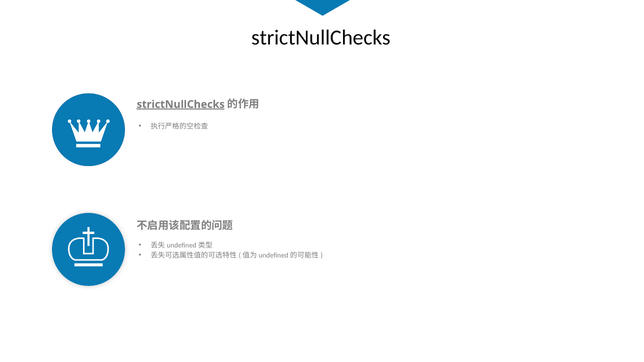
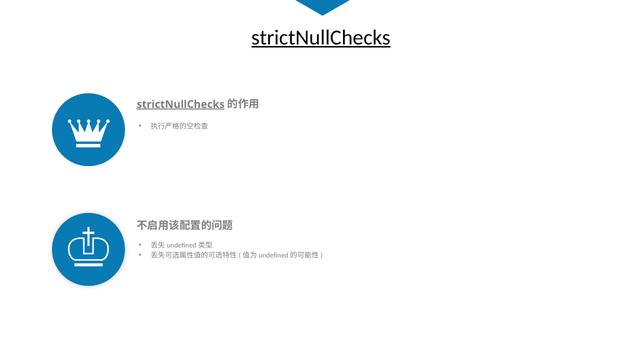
strictNullChecks underline: none -> present (321, 37)
